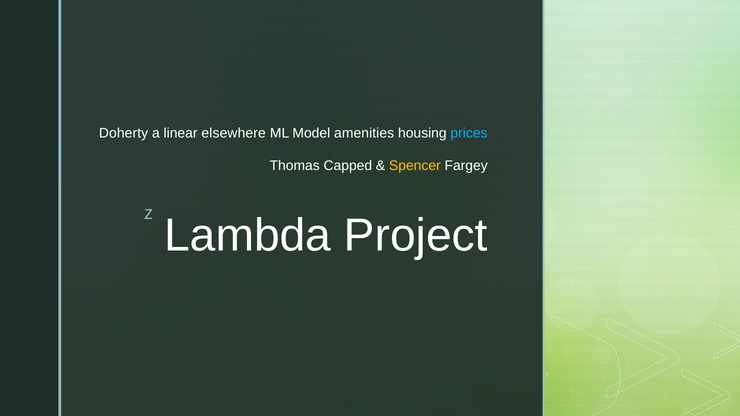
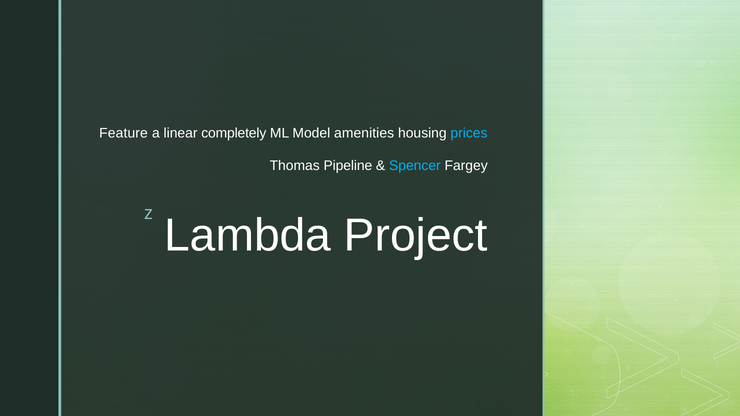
Doherty: Doherty -> Feature (124, 133)
elsewhere: elsewhere -> completely (234, 133)
Capped: Capped -> Pipeline (348, 166)
Spencer colour: yellow -> light blue (415, 166)
